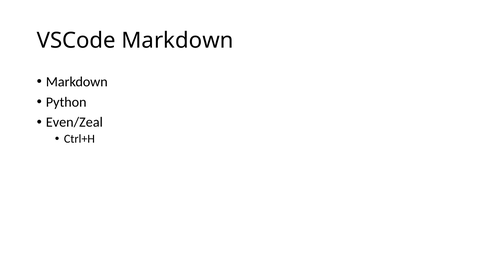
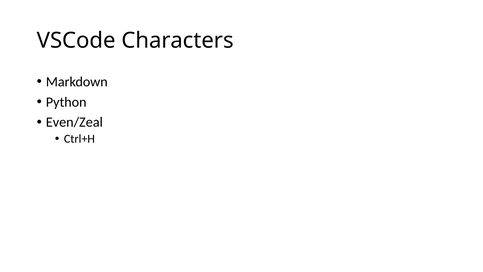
VSCode Markdown: Markdown -> Characters (178, 41)
